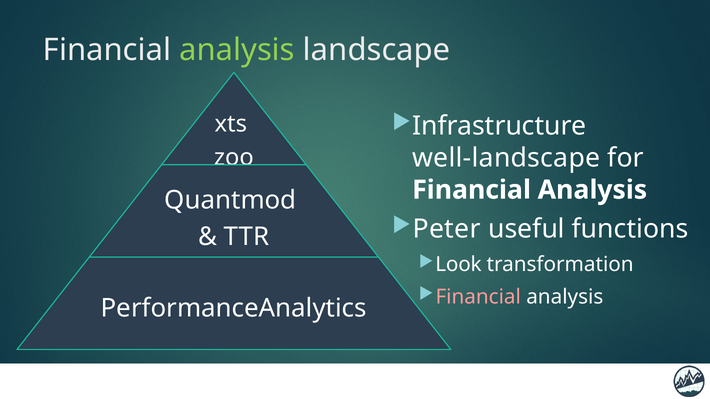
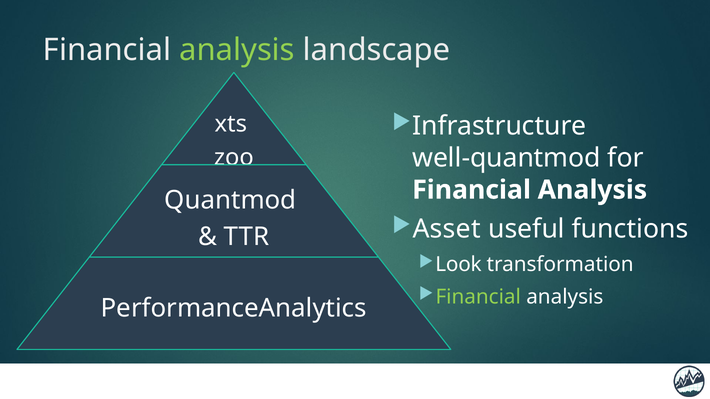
well-landscape: well-landscape -> well-quantmod (506, 158)
Peter: Peter -> Asset (447, 229)
Financial colour: pink -> light green (478, 297)
